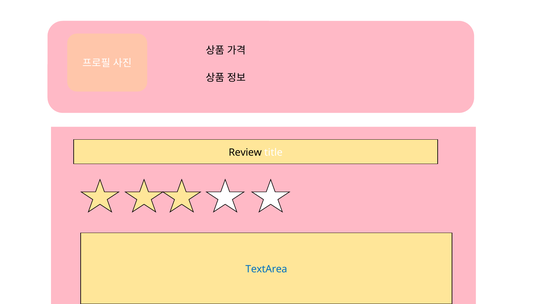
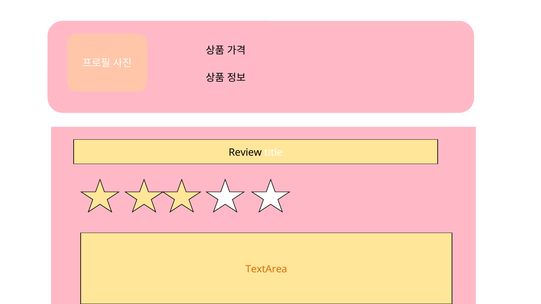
TextArea colour: blue -> orange (266, 269)
